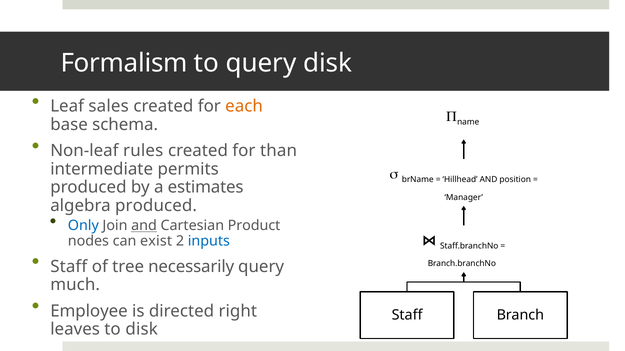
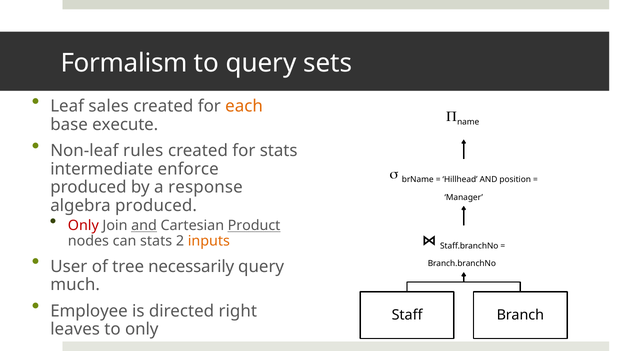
query disk: disk -> sets (328, 63)
schema: schema -> execute (125, 125)
for than: than -> stats (279, 151)
permits: permits -> enforce (188, 169)
estimates: estimates -> response (205, 188)
Only colour: blue -> red (83, 226)
Product underline: none -> present (254, 226)
can exist: exist -> stats (156, 241)
inputs colour: blue -> orange (209, 241)
Staff: Staff -> User (69, 267)
to disk: disk -> only (142, 330)
